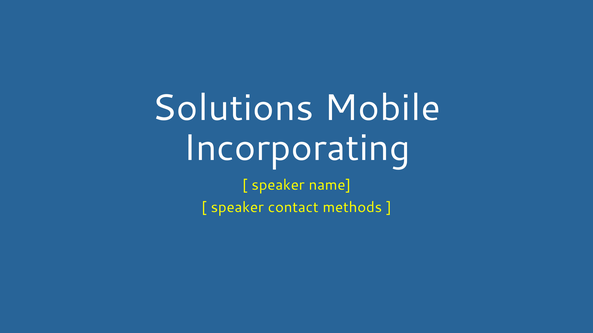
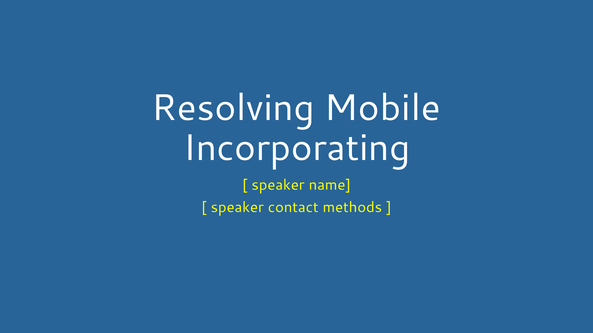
Solutions: Solutions -> Resolving (233, 108)
